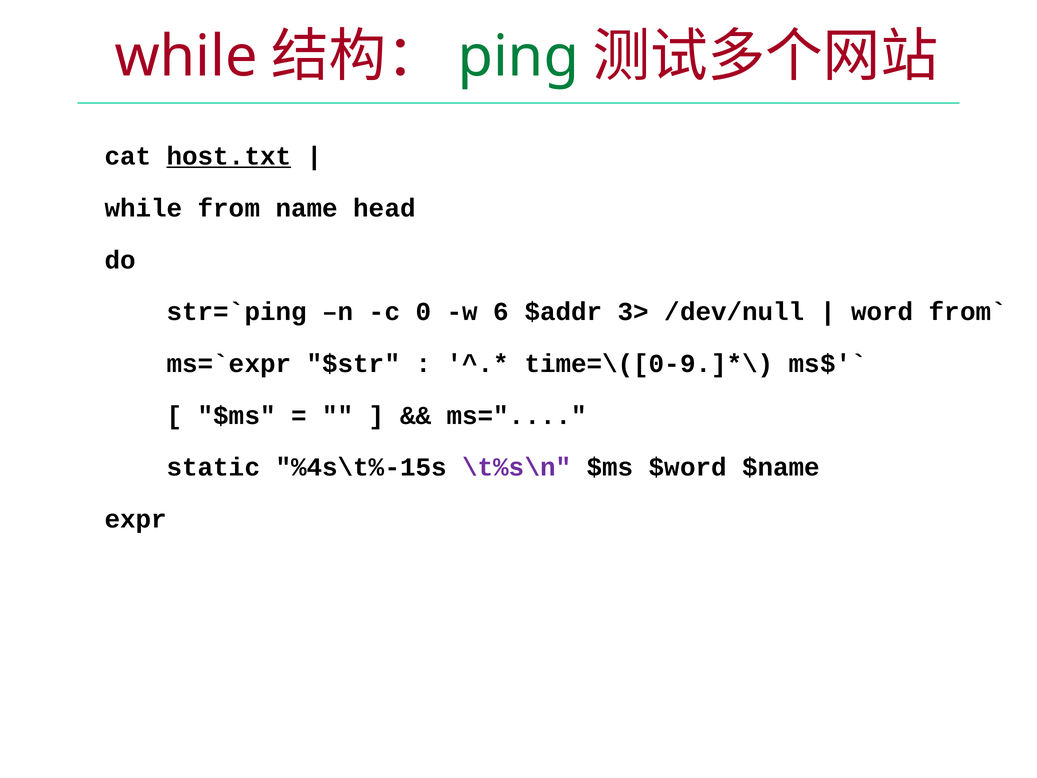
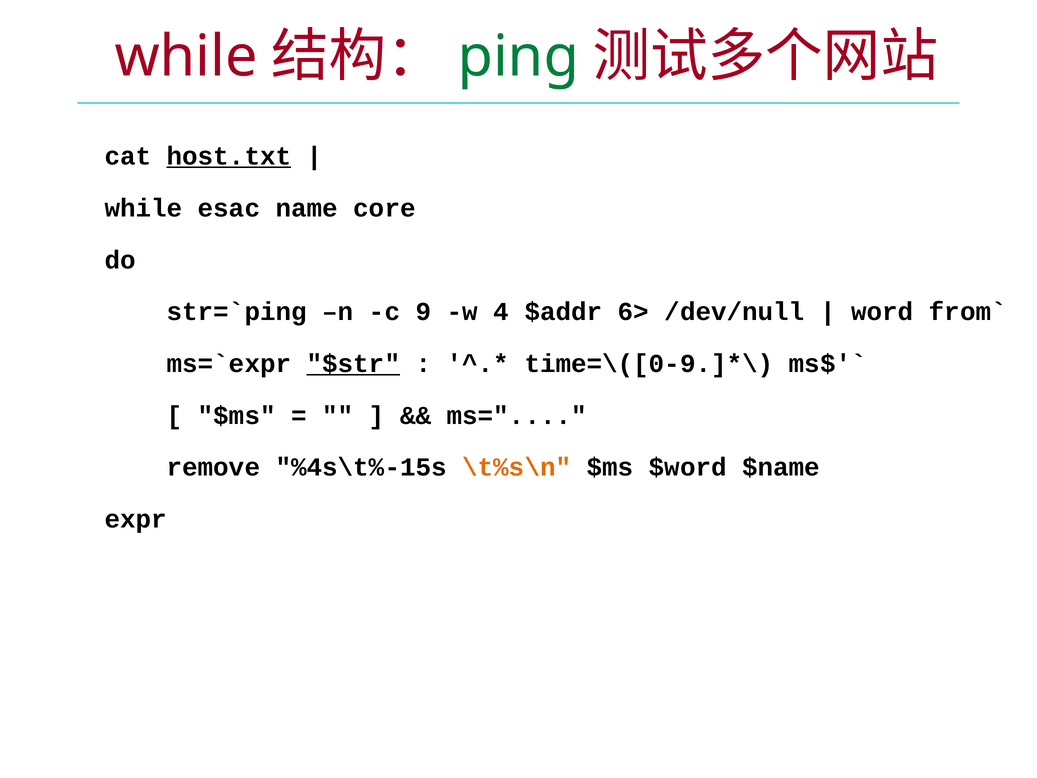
from: from -> esac (229, 208)
head: head -> core (385, 208)
0: 0 -> 9 (423, 312)
6: 6 -> 4 (501, 312)
3>: 3> -> 6> (633, 312)
$str underline: none -> present (353, 364)
static: static -> remove (213, 467)
\t%s\n colour: purple -> orange (517, 467)
